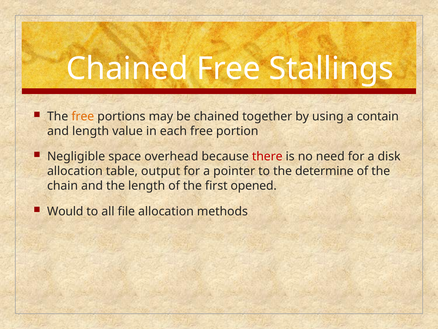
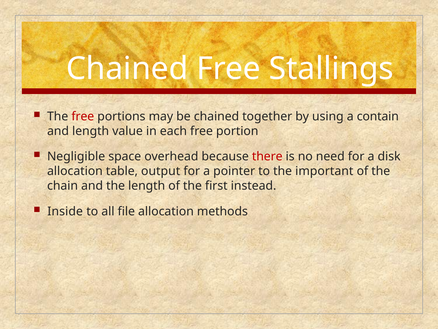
free colour: orange -> red (83, 116)
determine: determine -> important (324, 171)
opened: opened -> instead (254, 186)
Would: Would -> Inside (65, 211)
